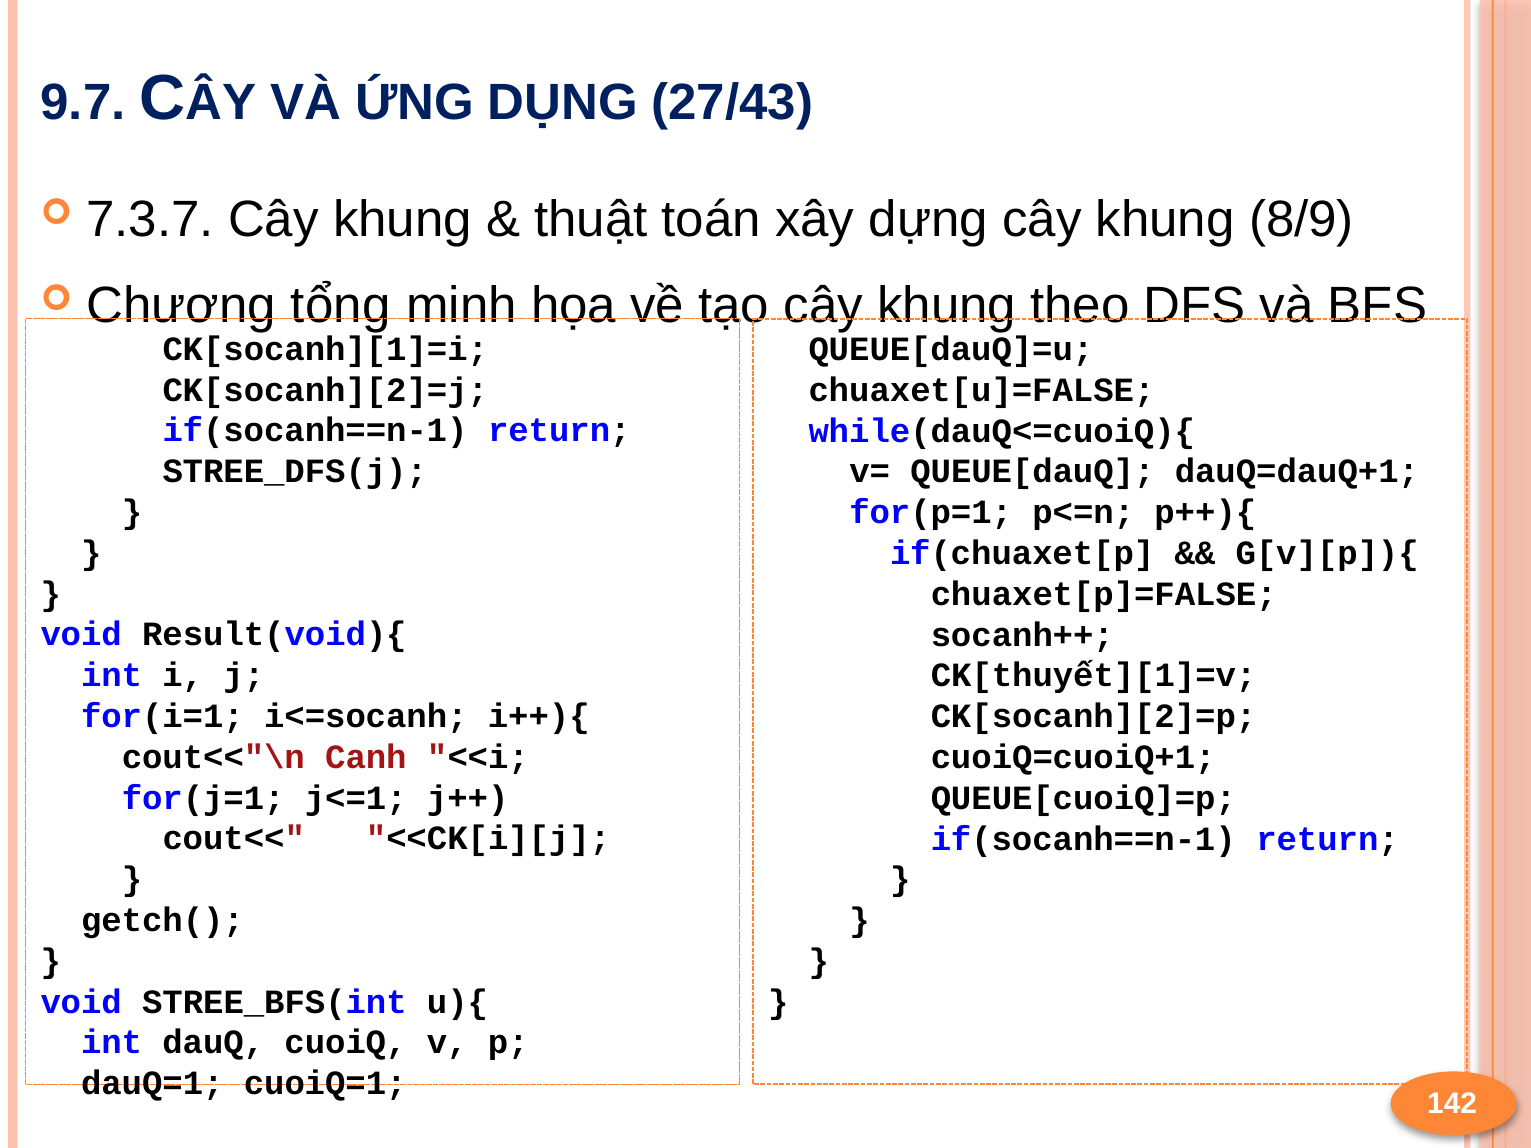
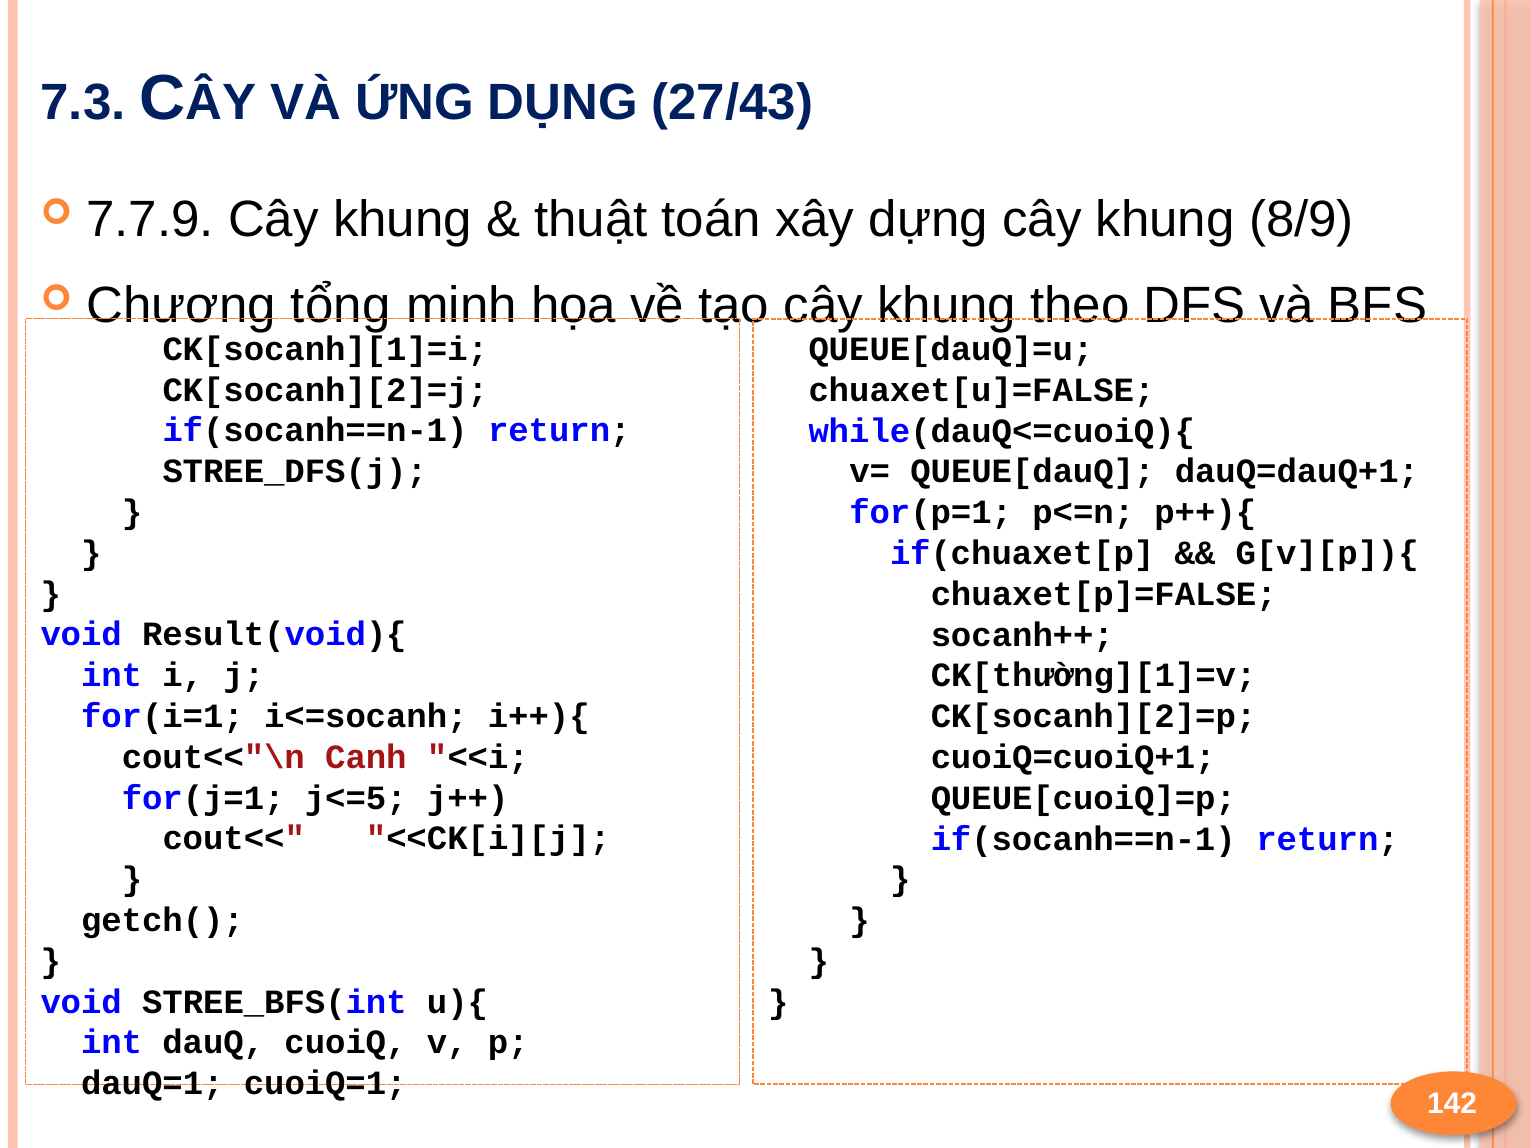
9.7: 9.7 -> 7.3 (83, 103)
7.3.7: 7.3.7 -> 7.7.9 (150, 220)
CK[thuyết][1]=v: CK[thuyết][1]=v -> CK[thường][1]=v (1094, 676)
j<=1: j<=1 -> j<=5 (356, 798)
